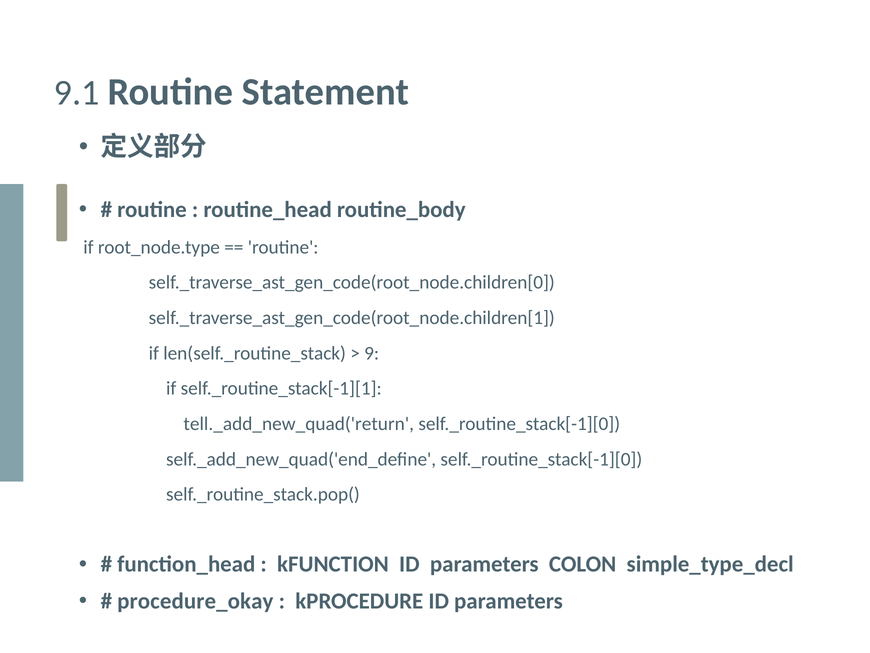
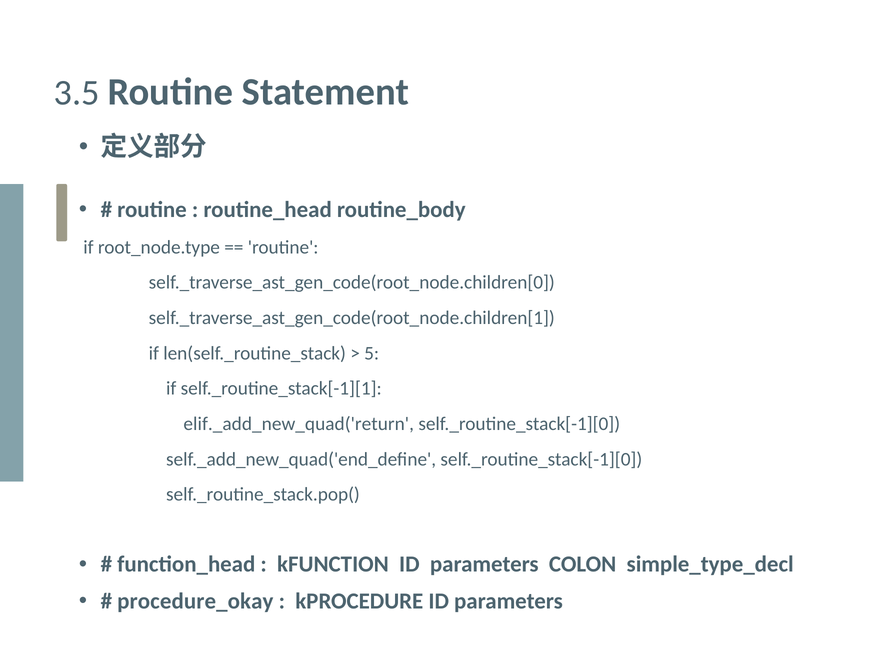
9.1: 9.1 -> 3.5 (77, 93)
9: 9 -> 5 (372, 353)
tell._add_new_quad('return: tell._add_new_quad('return -> elif._add_new_quad('return (299, 424)
